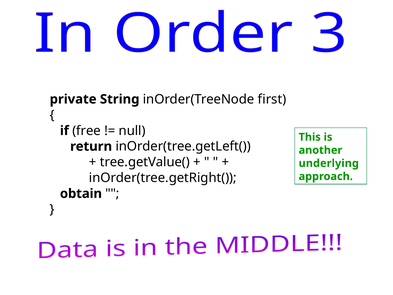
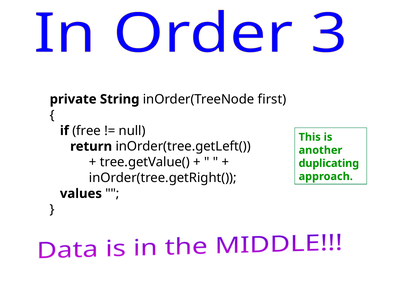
underlying: underlying -> duplicating (329, 163)
obtain: obtain -> values (81, 193)
